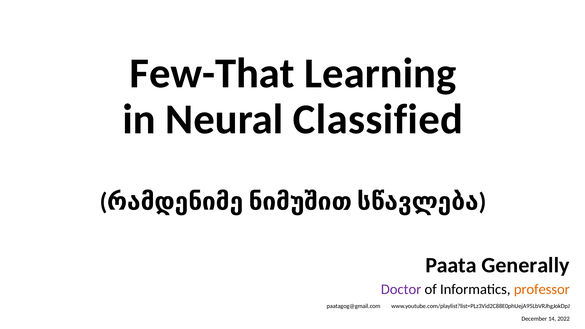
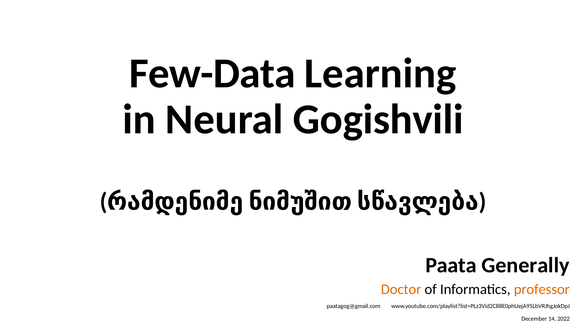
Few-That: Few-That -> Few-Data (212, 73)
Classified: Classified -> Gogishvili (378, 119)
Doctor colour: purple -> orange (401, 289)
